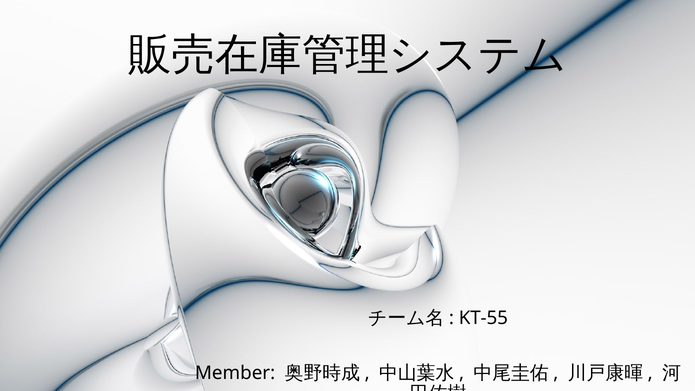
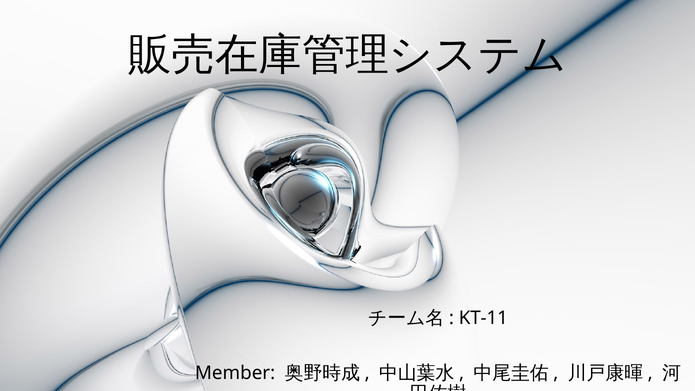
KT-55: KT-55 -> KT-11 (483, 318)
